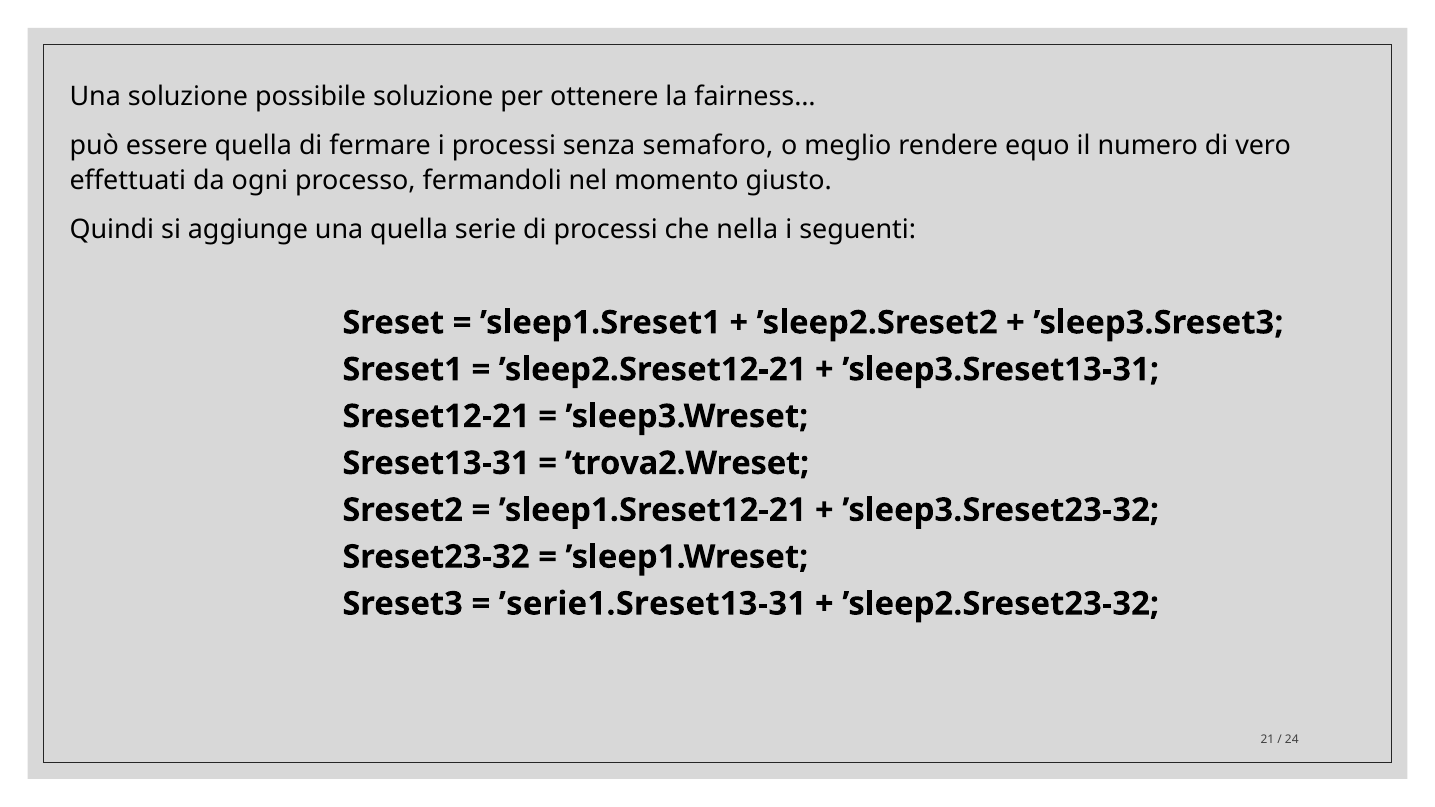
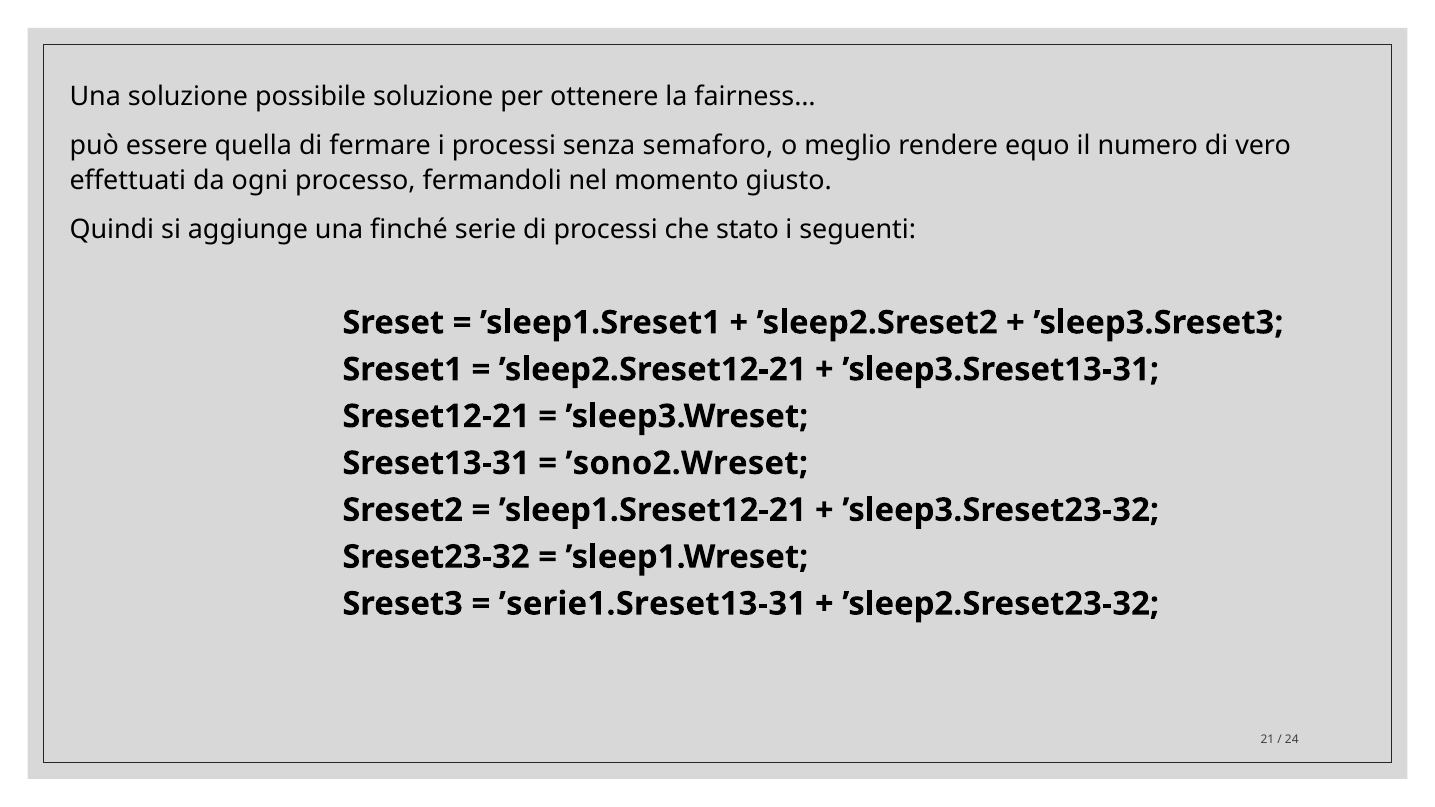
una quella: quella -> finché (409, 230)
nella: nella -> stato (747, 230)
’trova2.Wreset: ’trova2.Wreset -> ’sono2.Wreset (687, 463)
